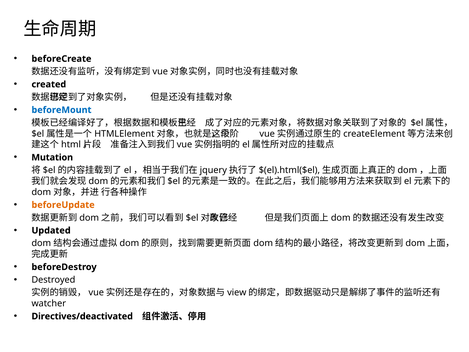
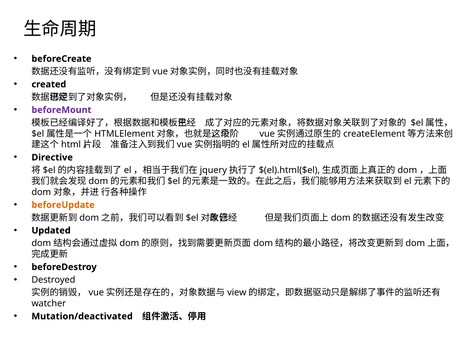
beforeMount colour: blue -> purple (61, 110)
Mutation: Mutation -> Directive (52, 157)
Directives/deactivated: Directives/deactivated -> Mutation/deactivated (82, 316)
